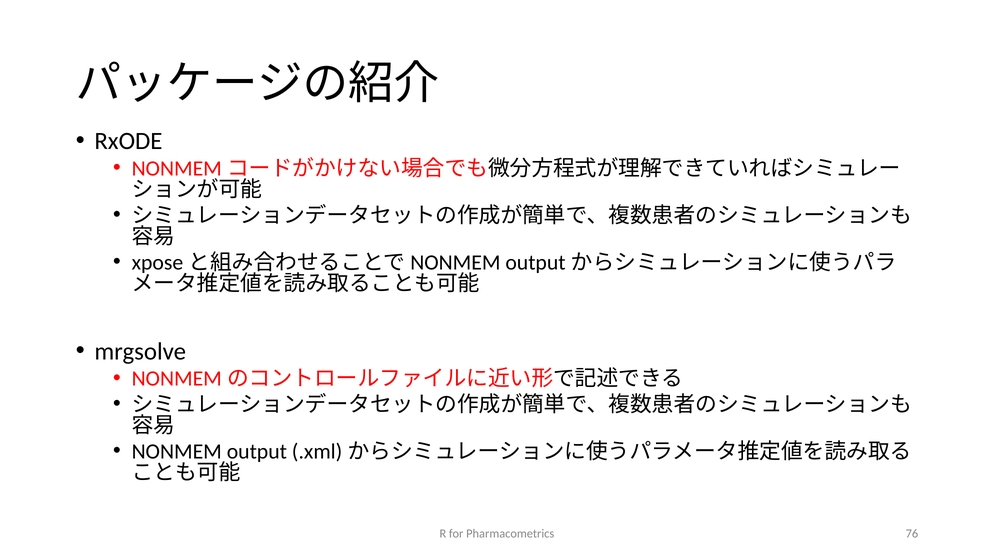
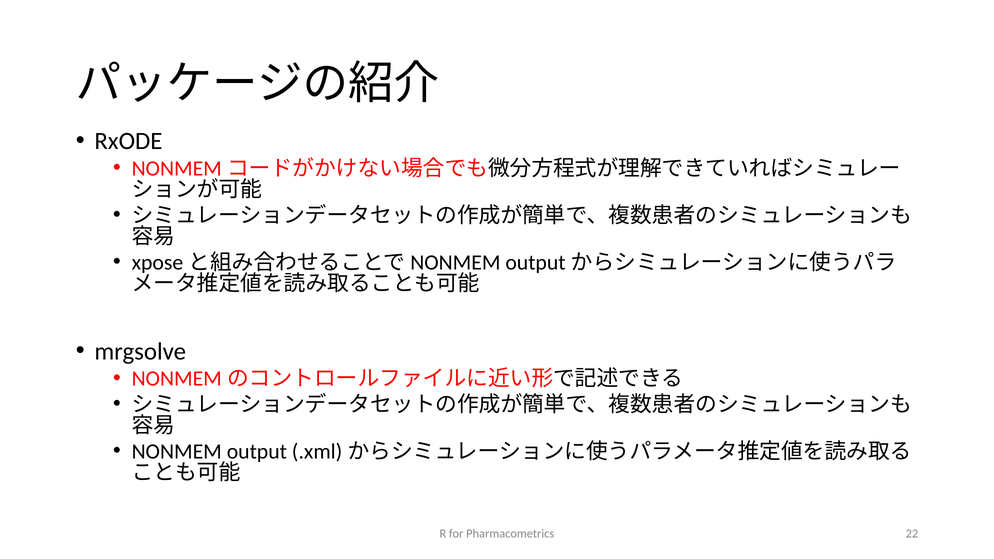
76: 76 -> 22 (912, 534)
